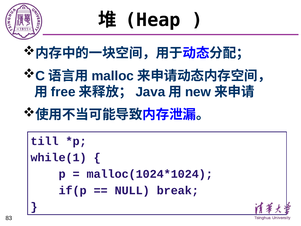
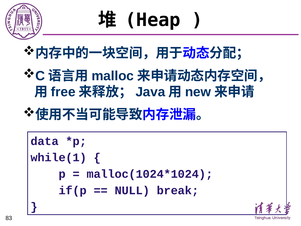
till: till -> data (45, 141)
